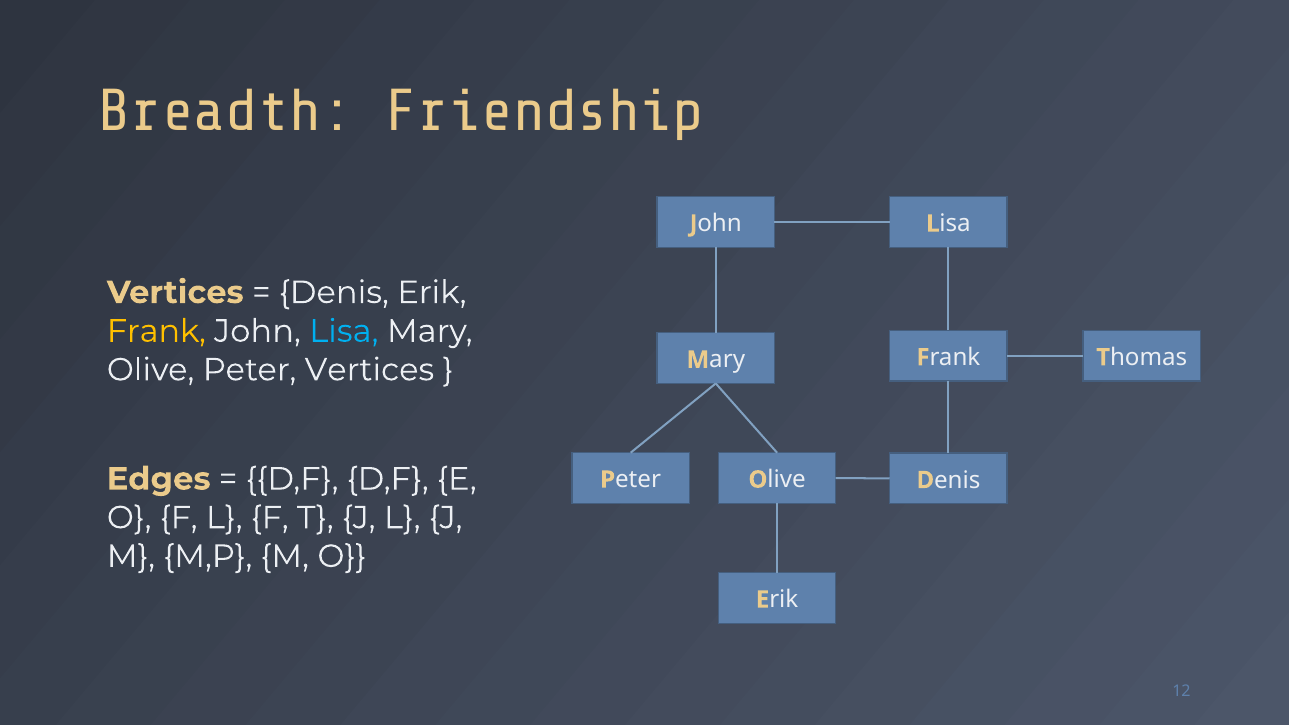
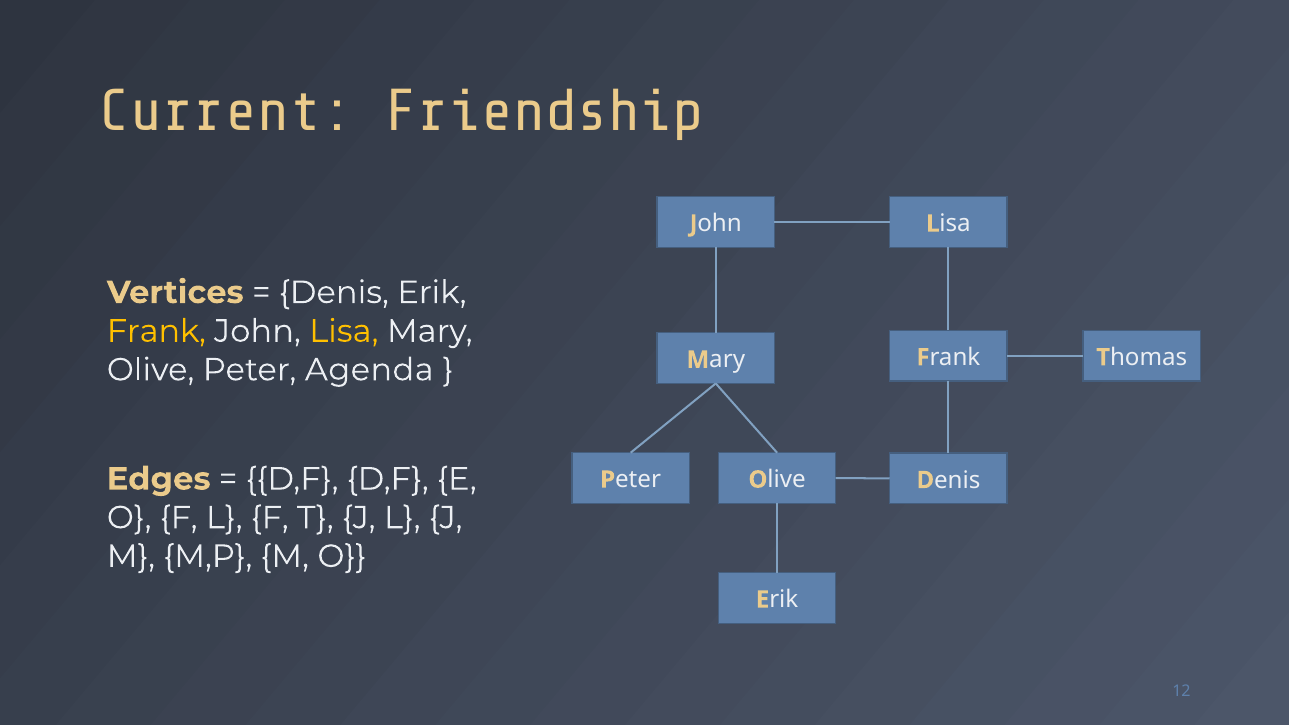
Breadth: Breadth -> Current (226, 111)
Lisa colour: light blue -> yellow (344, 331)
Peter Vertices: Vertices -> Agenda (369, 370)
